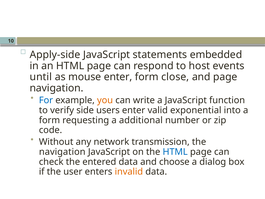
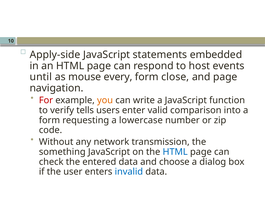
mouse enter: enter -> every (118, 77)
For colour: blue -> red (46, 100)
side: side -> tells (85, 110)
exponential: exponential -> comparison (196, 110)
additional: additional -> lowercase (141, 120)
navigation: navigation -> something (62, 152)
invalid colour: orange -> blue (129, 172)
